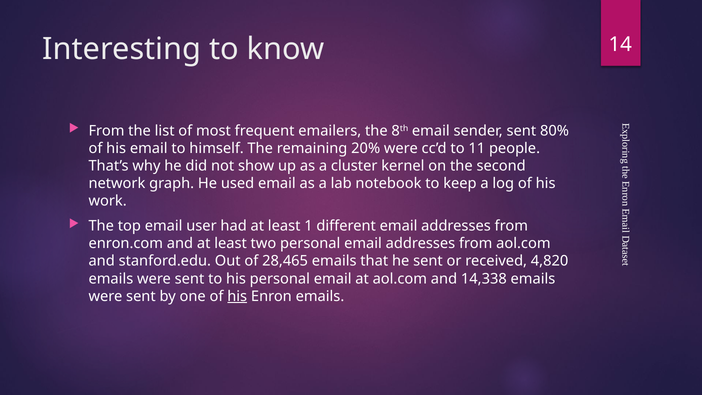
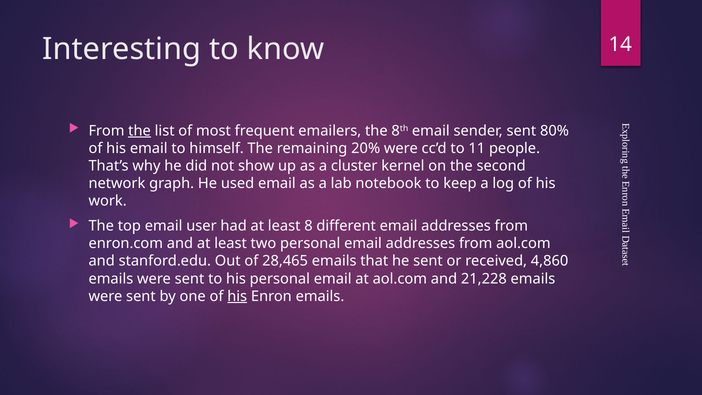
the underline: none -> present (140, 131)
1: 1 -> 8 (308, 226)
4,820: 4,820 -> 4,860 (550, 261)
14,338: 14,338 -> 21,228 (484, 279)
